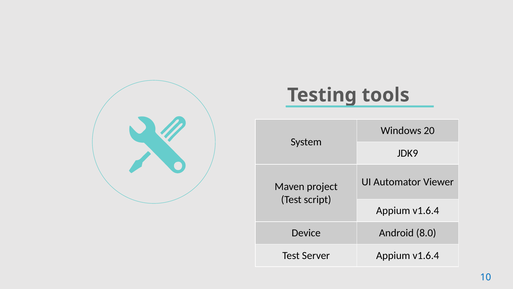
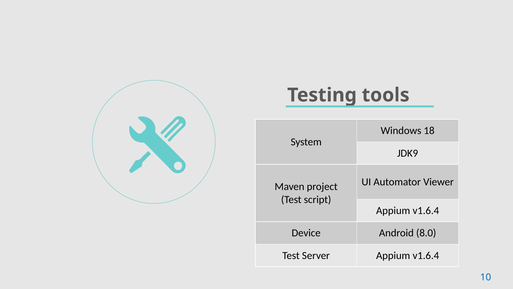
20: 20 -> 18 (429, 130)
